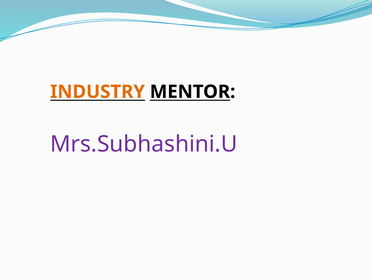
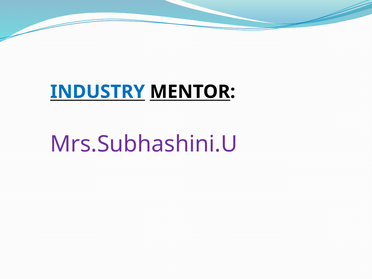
INDUSTRY colour: orange -> blue (98, 92)
